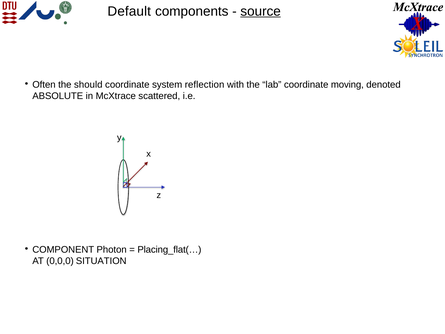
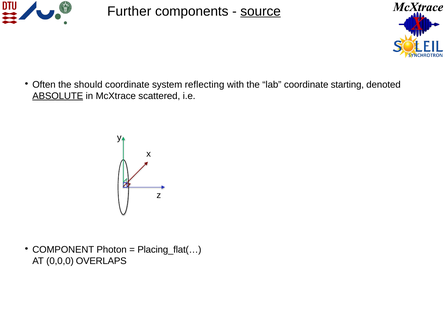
Default: Default -> Further (129, 11)
reflection: reflection -> reflecting (205, 85)
moving: moving -> starting (347, 85)
ABSOLUTE underline: none -> present (58, 96)
SITUATION: SITUATION -> OVERLAPS (101, 261)
